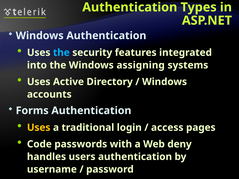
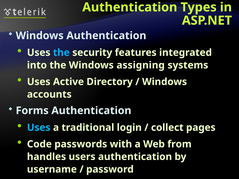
Uses colour: yellow -> light blue (39, 128)
access: access -> collect (167, 128)
deny: deny -> from (180, 144)
